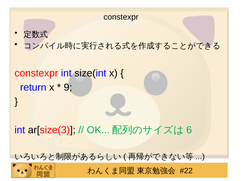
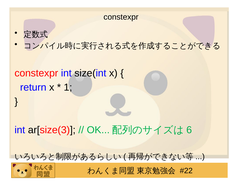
9: 9 -> 1 (68, 88)
